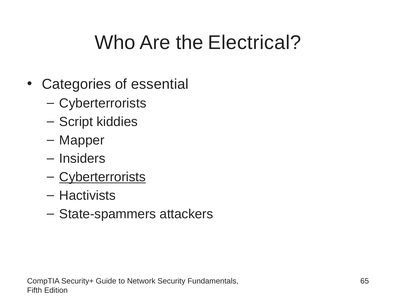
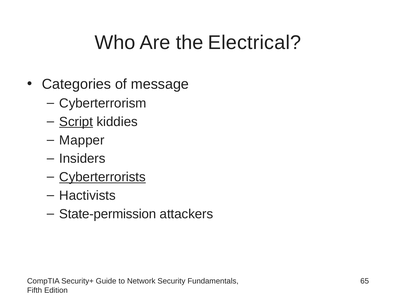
essential: essential -> message (160, 84)
Cyberterrorists: Cyberterrorists -> Cyberterrorism (103, 103)
Script underline: none -> present (76, 122)
State-spammers: State-spammers -> State-permission (108, 214)
